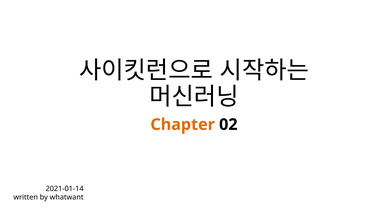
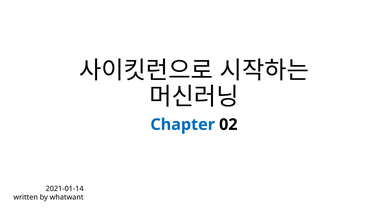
Chapter colour: orange -> blue (183, 125)
